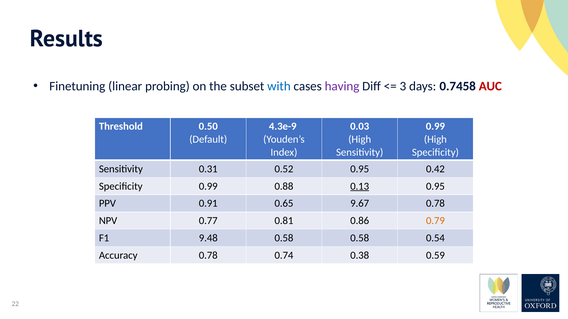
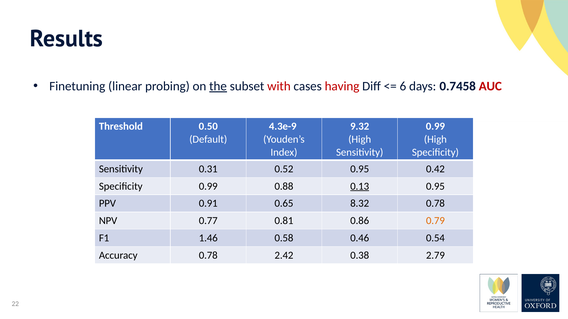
the underline: none -> present (218, 86)
with colour: blue -> red (279, 86)
having colour: purple -> red (342, 86)
3: 3 -> 6 (403, 86)
0.03: 0.03 -> 9.32 (360, 127)
9.67: 9.67 -> 8.32 (360, 204)
9.48: 9.48 -> 1.46 (208, 238)
0.58 0.58: 0.58 -> 0.46 (360, 238)
0.74: 0.74 -> 2.42 (284, 256)
0.59: 0.59 -> 2.79 (435, 256)
